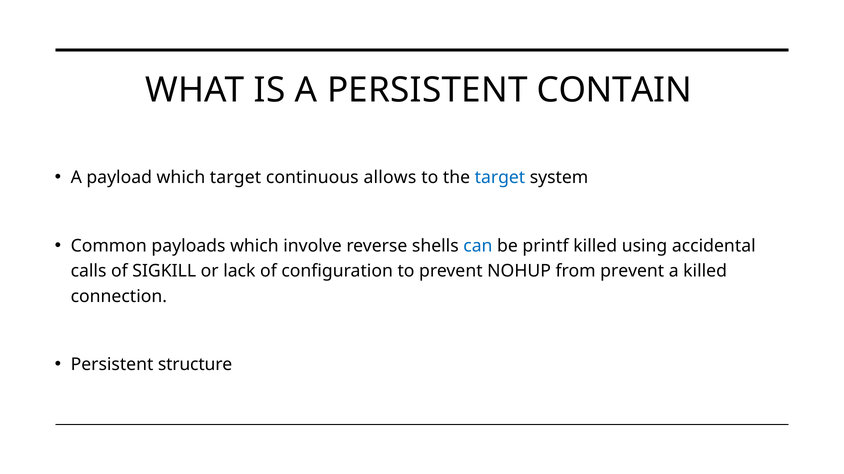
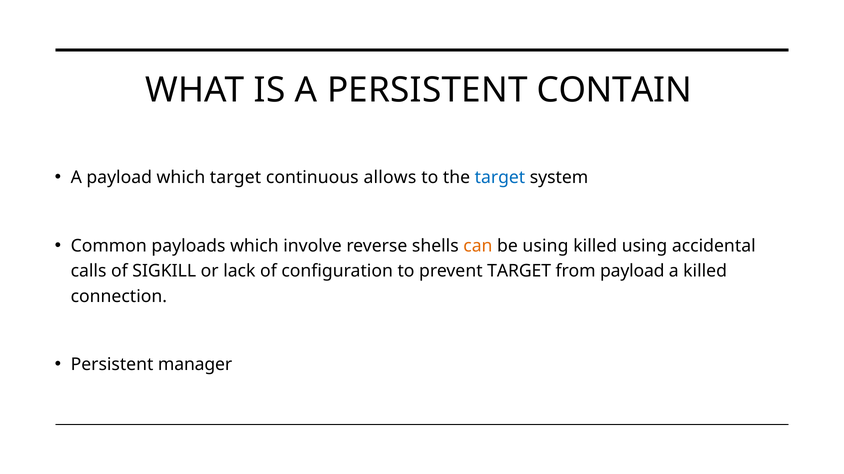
can colour: blue -> orange (478, 246)
be printf: printf -> using (545, 246)
prevent NOHUP: NOHUP -> TARGET (519, 271)
from prevent: prevent -> payload (632, 271)
structure: structure -> manager (195, 365)
